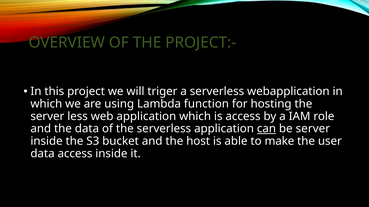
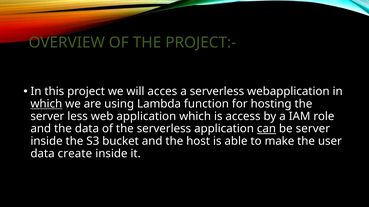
triger: triger -> acces (162, 92)
which underline: none -> present (46, 104)
data access: access -> create (75, 154)
